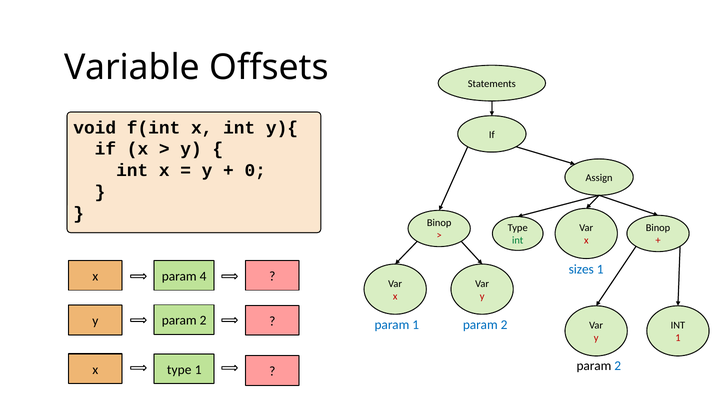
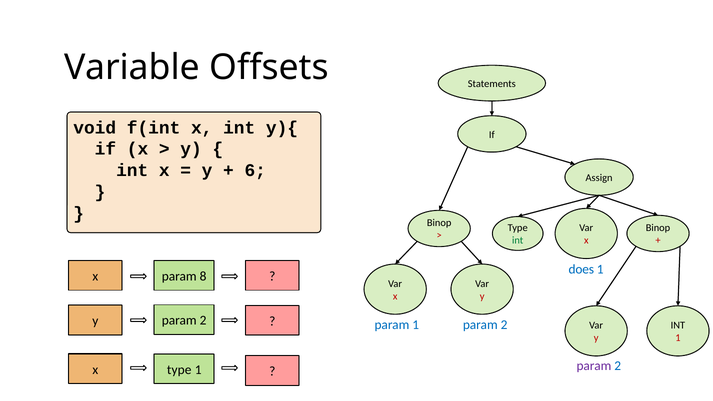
0: 0 -> 6 (255, 170)
sizes: sizes -> does (581, 270)
4: 4 -> 8 (203, 276)
param colour: black -> purple (594, 366)
